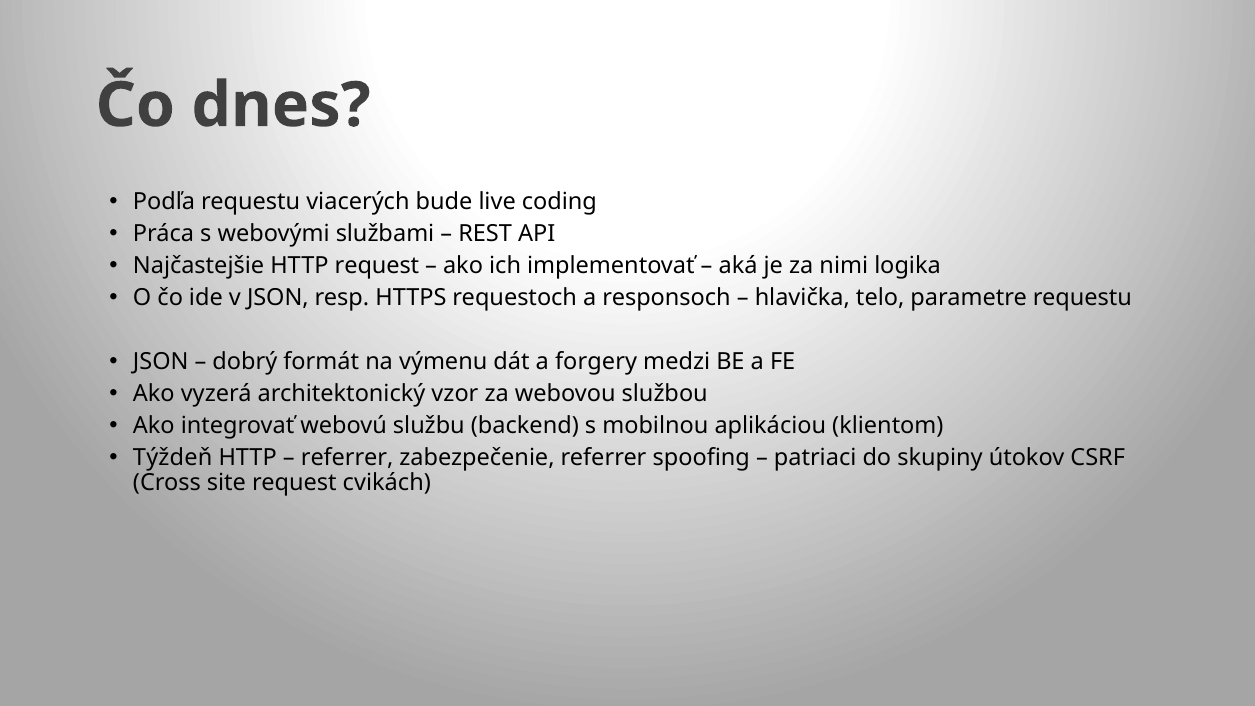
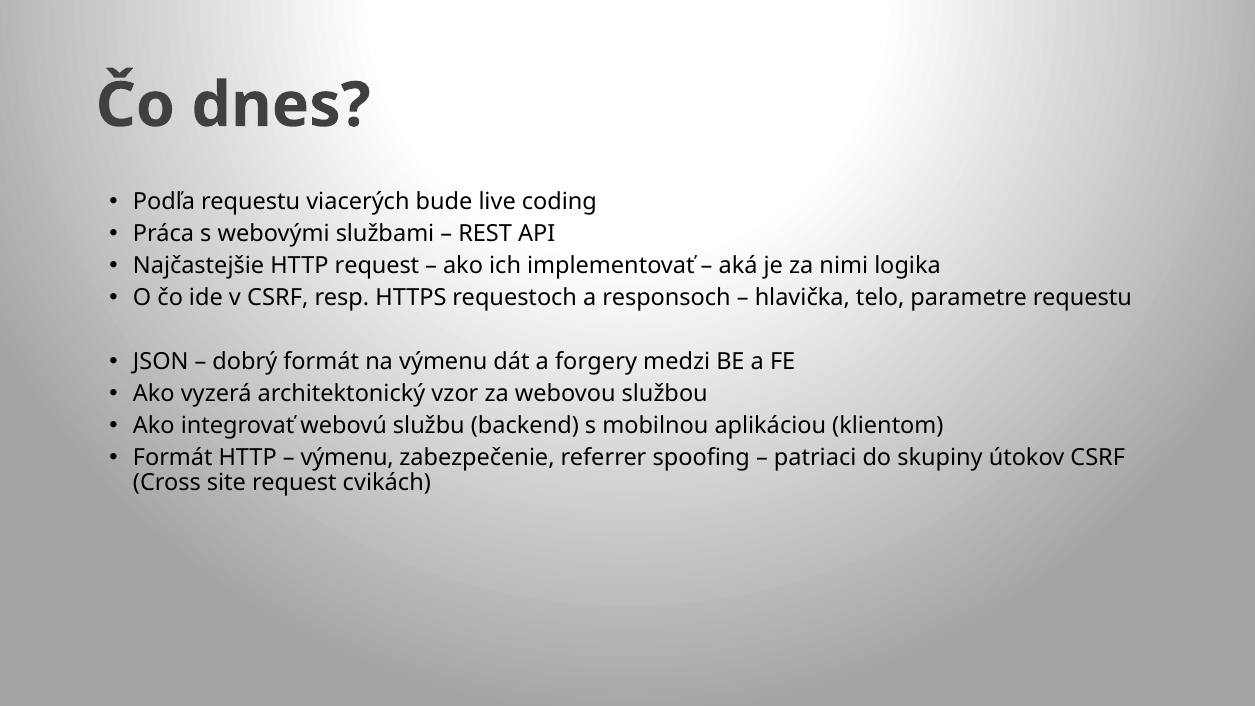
v JSON: JSON -> CSRF (278, 298)
Týždeň: Týždeň -> Formát (173, 457)
referrer: referrer -> výmenu (347, 457)
